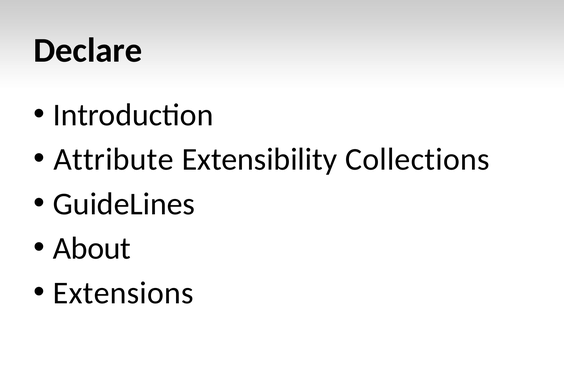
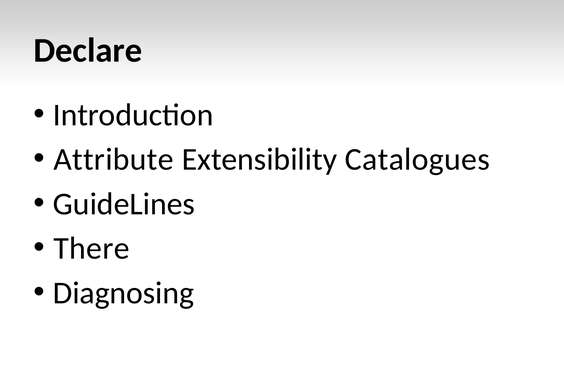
Collections: Collections -> Catalogues (417, 160)
About: About -> There (92, 249)
Extensions: Extensions -> Diagnosing (123, 293)
